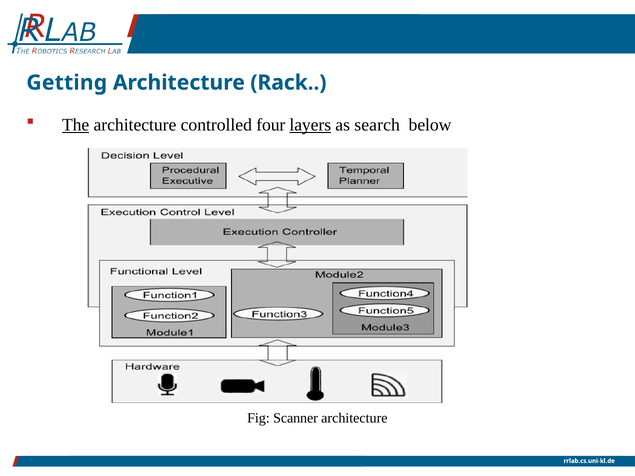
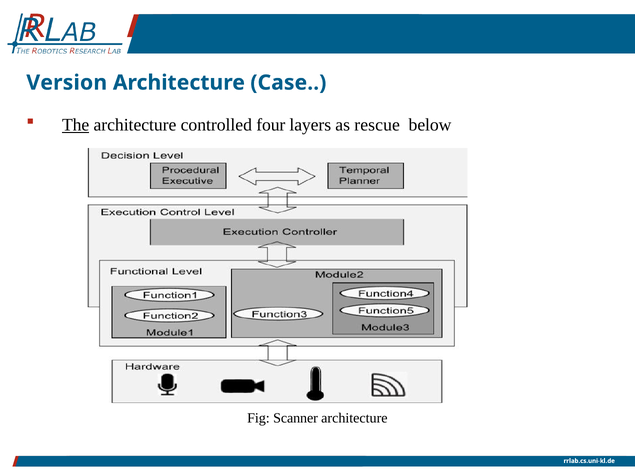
Getting: Getting -> Version (67, 83)
Rack: Rack -> Case (288, 83)
layers underline: present -> none (310, 125)
search: search -> rescue (377, 125)
